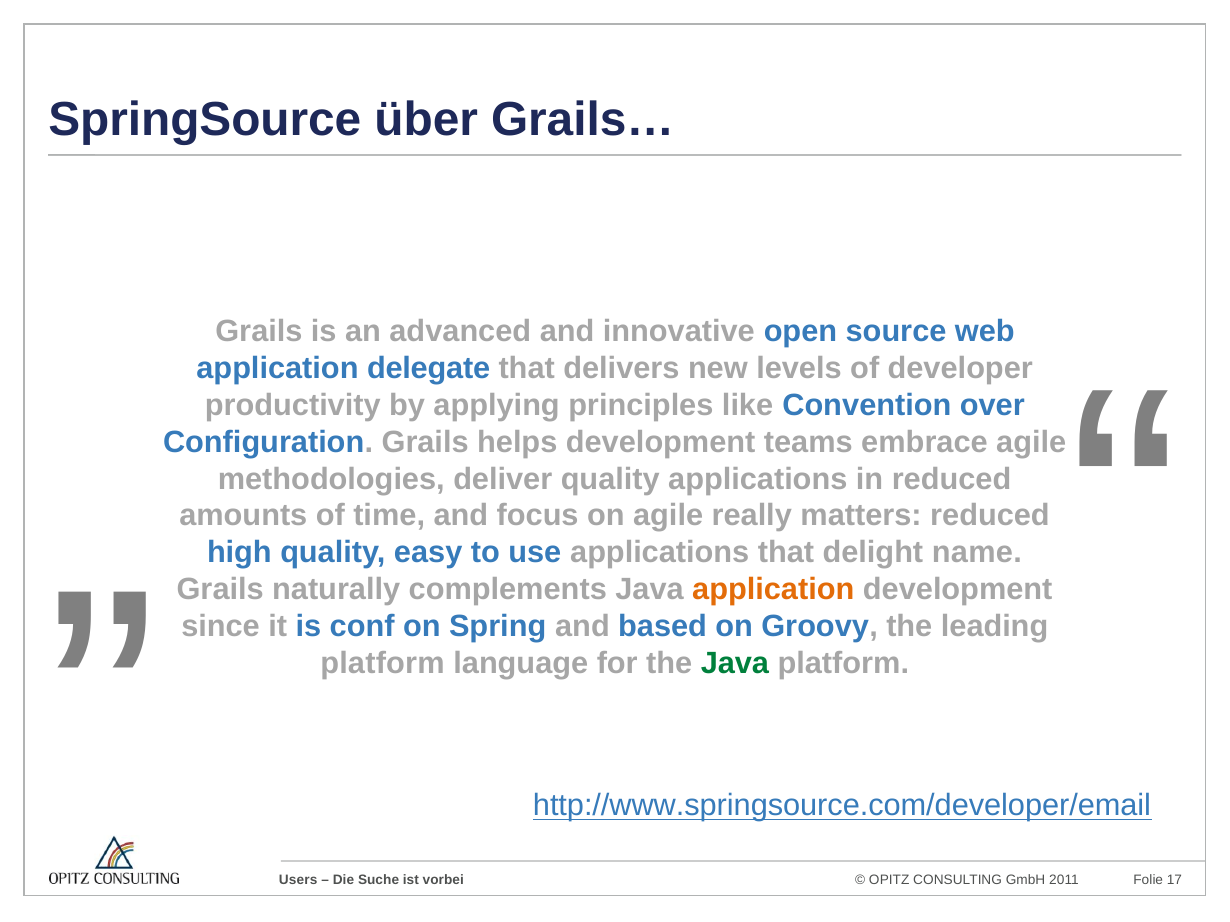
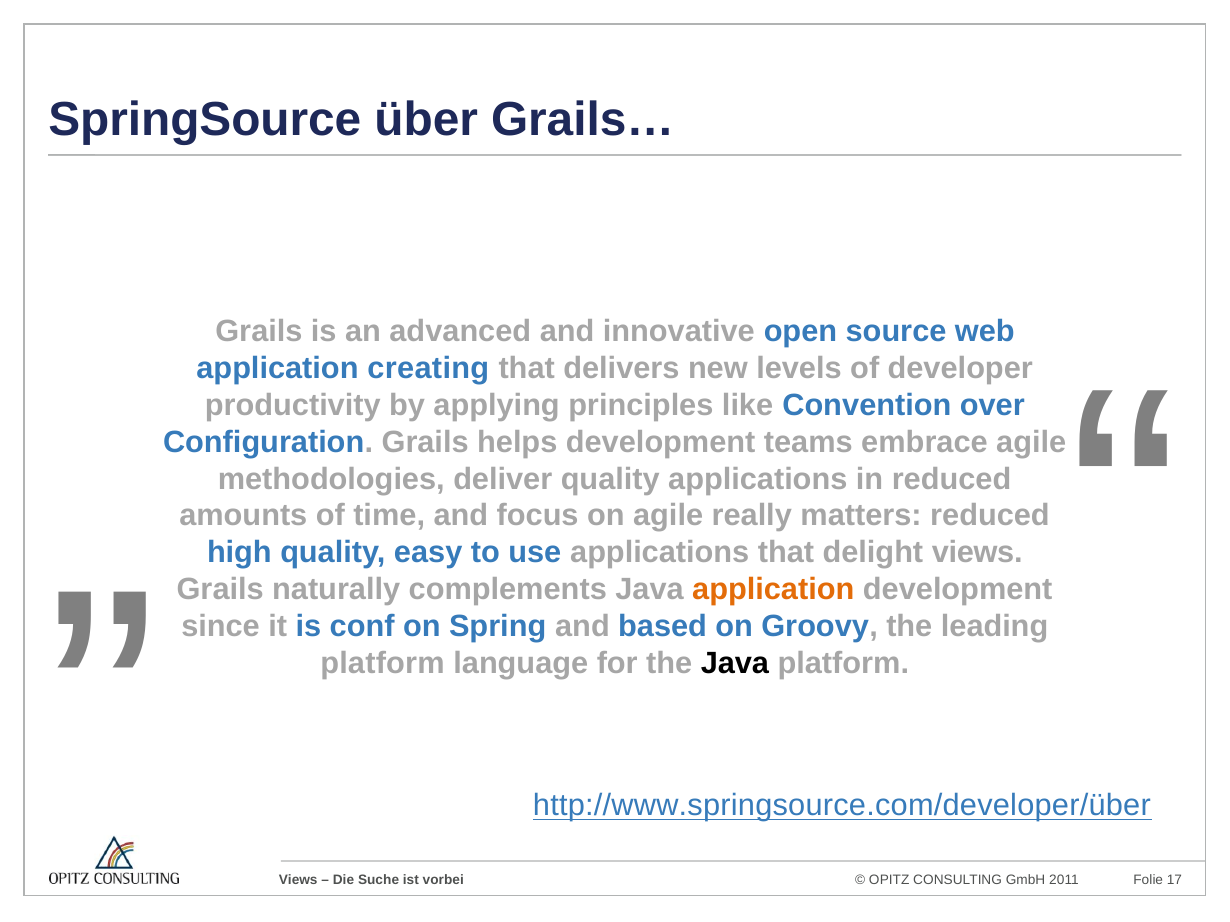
delegate: delegate -> creating (428, 369)
delight name: name -> views (977, 553)
Java colour: green -> black (735, 664)
http://www.springsource.com/developer/email: http://www.springsource.com/developer/email -> http://www.springsource.com/developer/über (842, 806)
Users: Users -> Views (298, 880)
